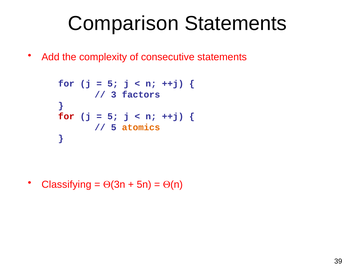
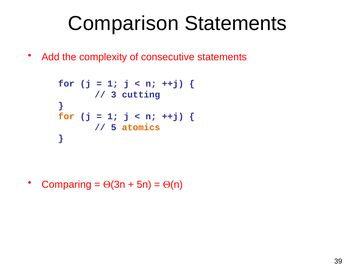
5: 5 -> 1 (113, 84)
factors: factors -> cutting (141, 95)
for colour: red -> orange (66, 116)
5: 5 -> 1 (113, 116)
Classifying: Classifying -> Comparing (66, 185)
